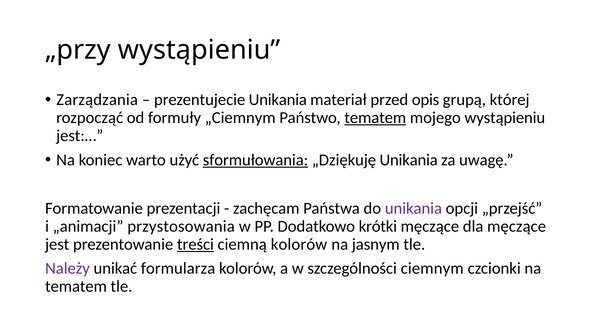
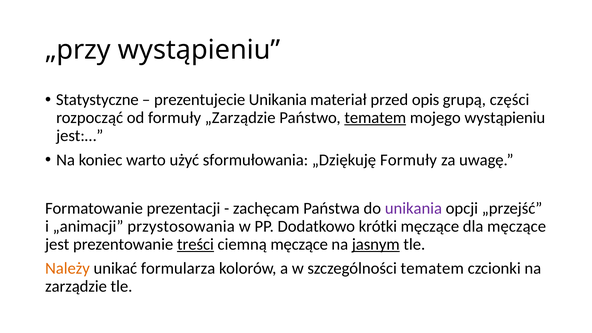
Zarządzania: Zarządzania -> Statystyczne (97, 100)
której: której -> części (510, 100)
„Ciemnym: „Ciemnym -> „Zarządzie (240, 118)
sformułowania underline: present -> none (255, 160)
„Dziękuję Unikania: Unikania -> Formuły (408, 160)
ciemną kolorów: kolorów -> męczące (299, 244)
jasnym underline: none -> present (376, 244)
Należy colour: purple -> orange (67, 268)
szczególności ciemnym: ciemnym -> tematem (432, 268)
tematem: tematem -> zarządzie (76, 286)
